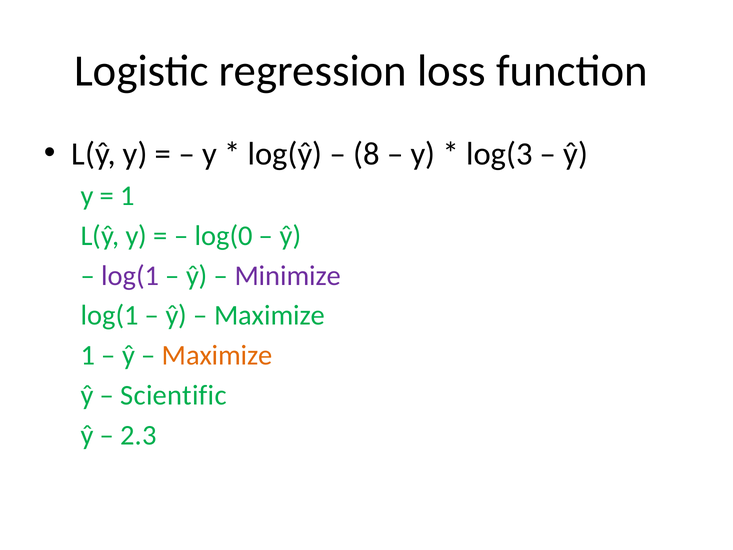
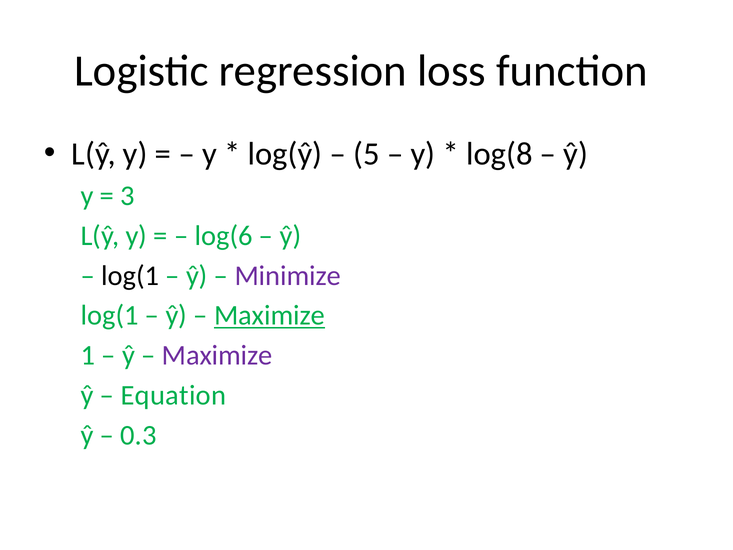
8: 8 -> 5 (366, 154)
log(3: log(3 -> log(8 (499, 154)
1: 1 -> 3 (128, 196)
log(0: log(0 -> log(6 (224, 236)
log(1 colour: purple -> black (130, 276)
Maximize underline: none -> present (269, 315)
Maximize colour: orange -> purple (217, 355)
Scientific: Scientific -> Equation (173, 395)
2.3: 2.3 -> 0.3 (138, 435)
